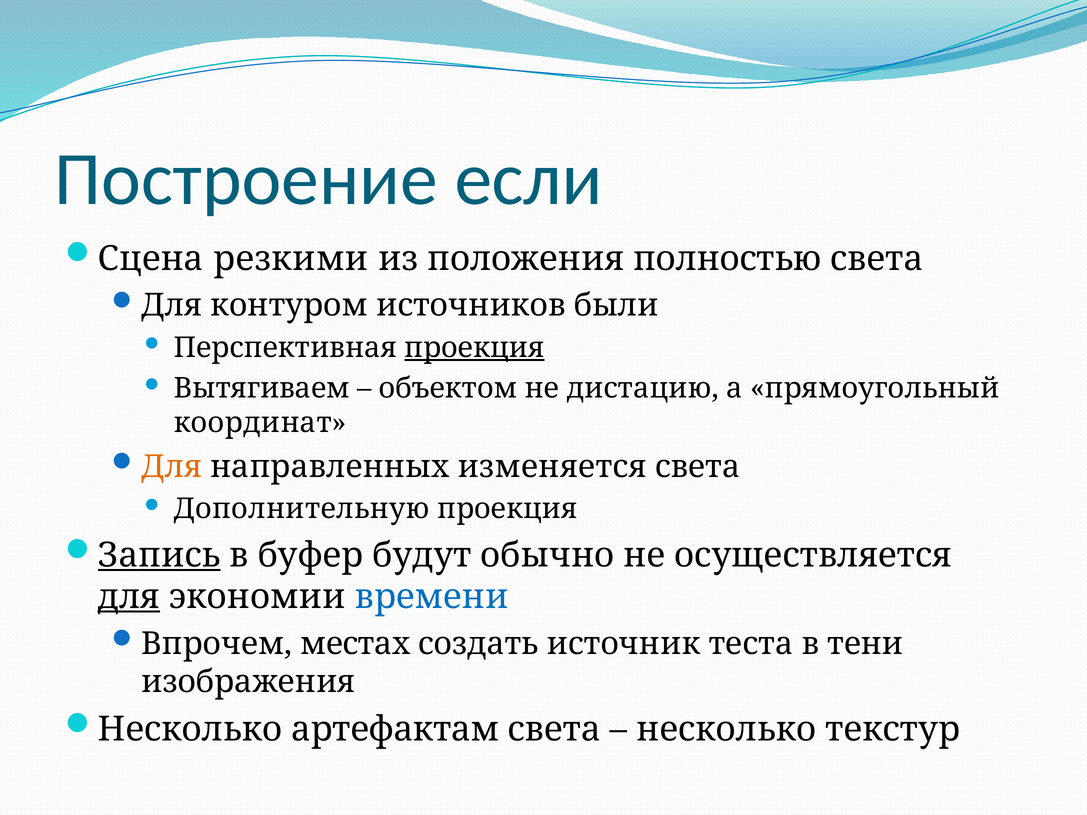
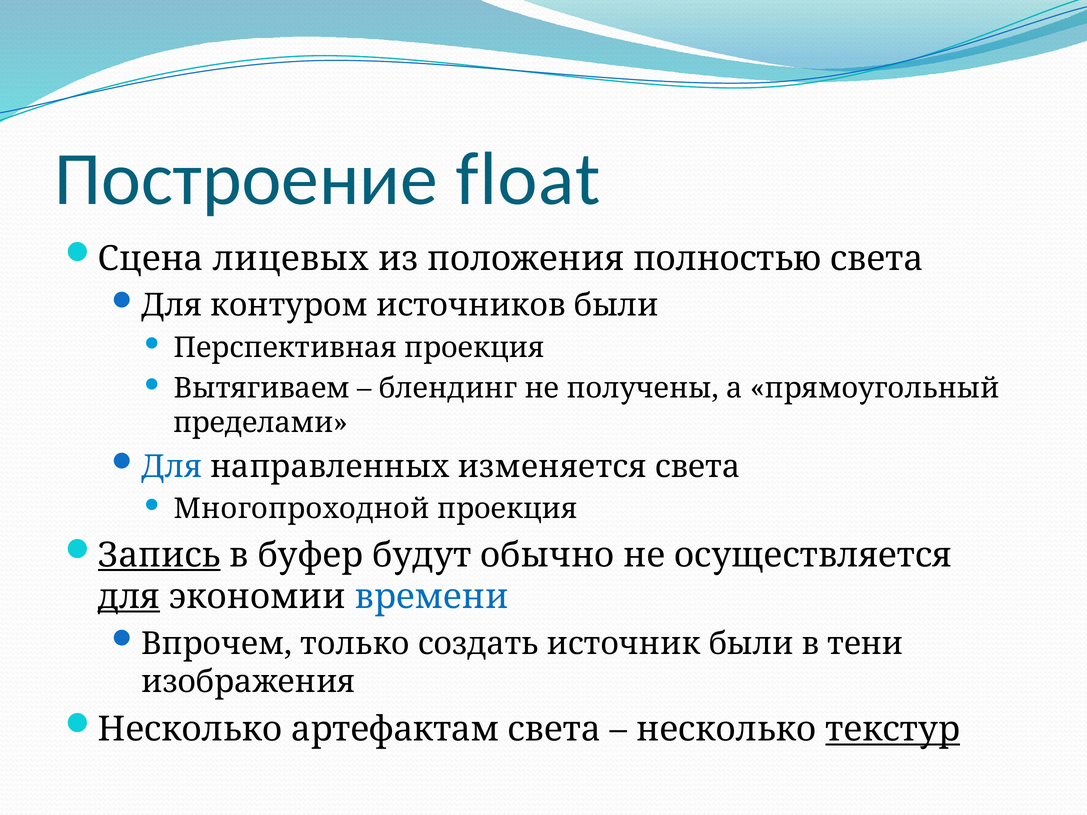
если: если -> float (528, 180)
резкими: резкими -> лицевых (291, 259)
проекция underline: present -> none (474, 348)
объектом: объектом -> блендинг (448, 389)
дистацию: дистацию -> получены (643, 389)
координат: координат -> пределами (260, 423)
Для colour: orange -> blue (172, 467)
Дополнительную: Дополнительную -> Многопроходной (302, 509)
местах: местах -> только (355, 644)
источник теста: теста -> были (751, 644)
текстур underline: none -> present (893, 730)
